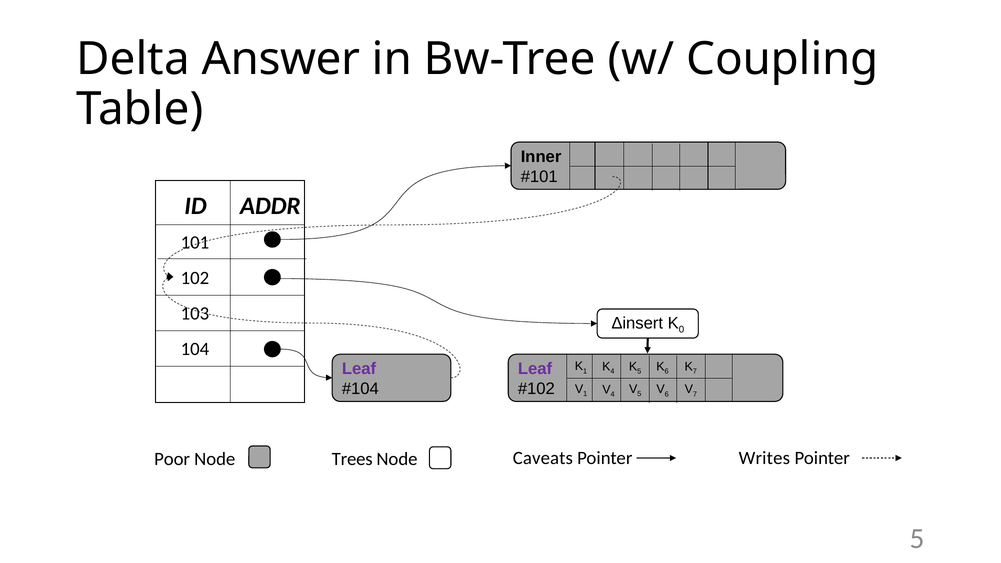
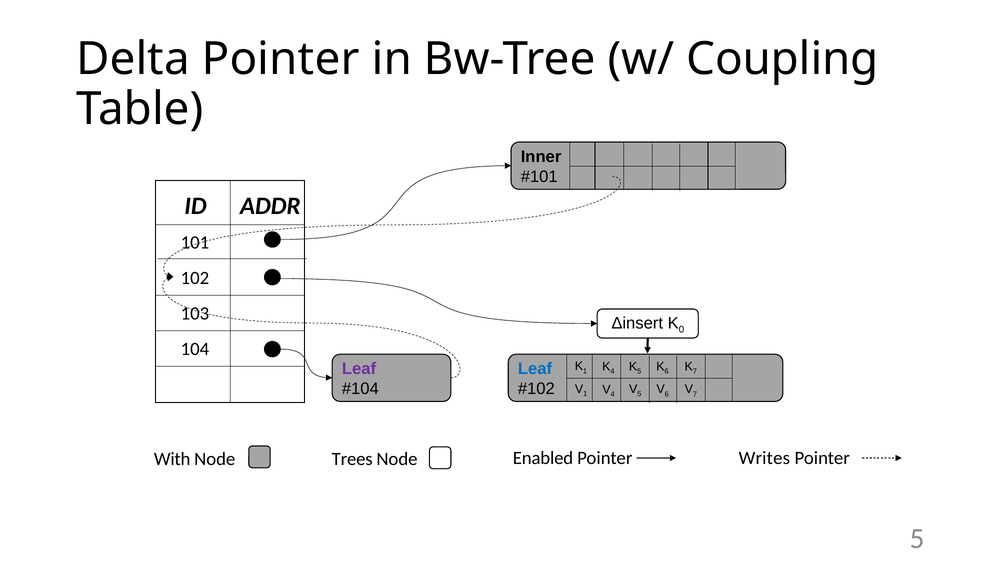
Delta Answer: Answer -> Pointer (281, 59)
Leaf colour: purple -> blue (535, 369)
Caveats: Caveats -> Enabled (543, 458)
Poor: Poor -> With (172, 459)
